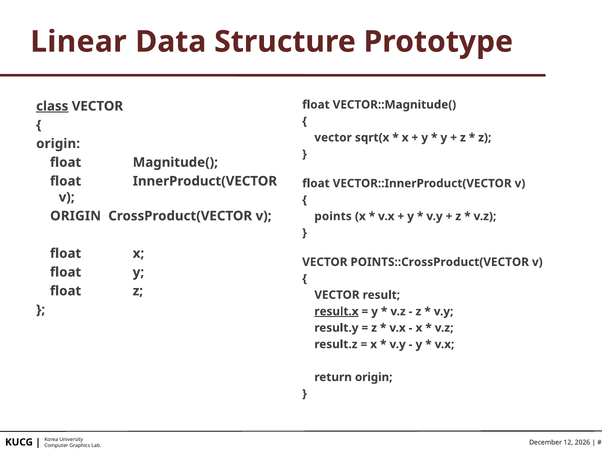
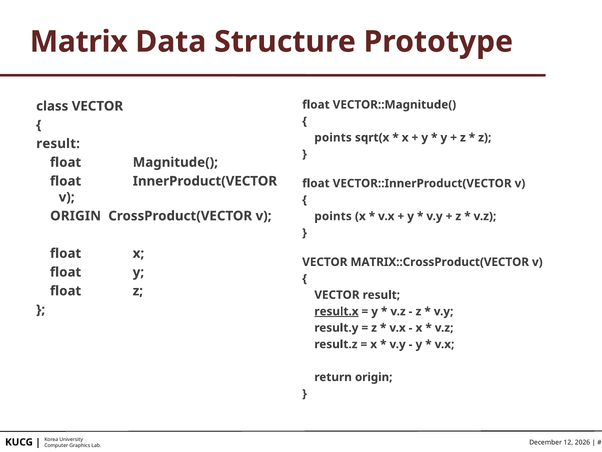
Linear: Linear -> Matrix (79, 42)
class underline: present -> none (52, 106)
vector: vector -> points (333, 137)
origin: origin -> result (58, 143)
POINTS::CrossProduct(VECTOR: POINTS::CrossProduct(VECTOR -> MATRIX::CrossProduct(VECTOR (440, 262)
